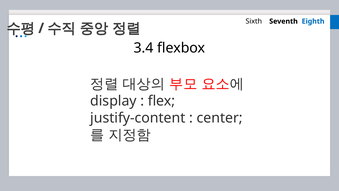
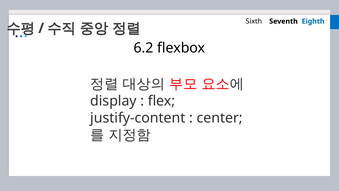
3.4: 3.4 -> 6.2 (144, 48)
